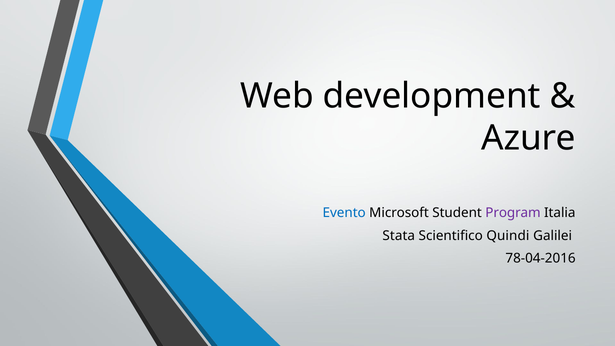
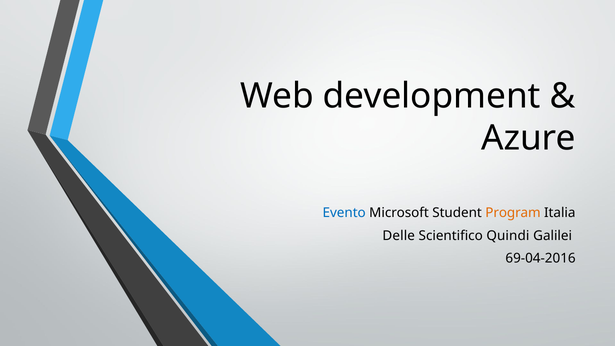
Program colour: purple -> orange (513, 213)
Stata: Stata -> Delle (399, 236)
78-04-2016: 78-04-2016 -> 69-04-2016 (541, 258)
